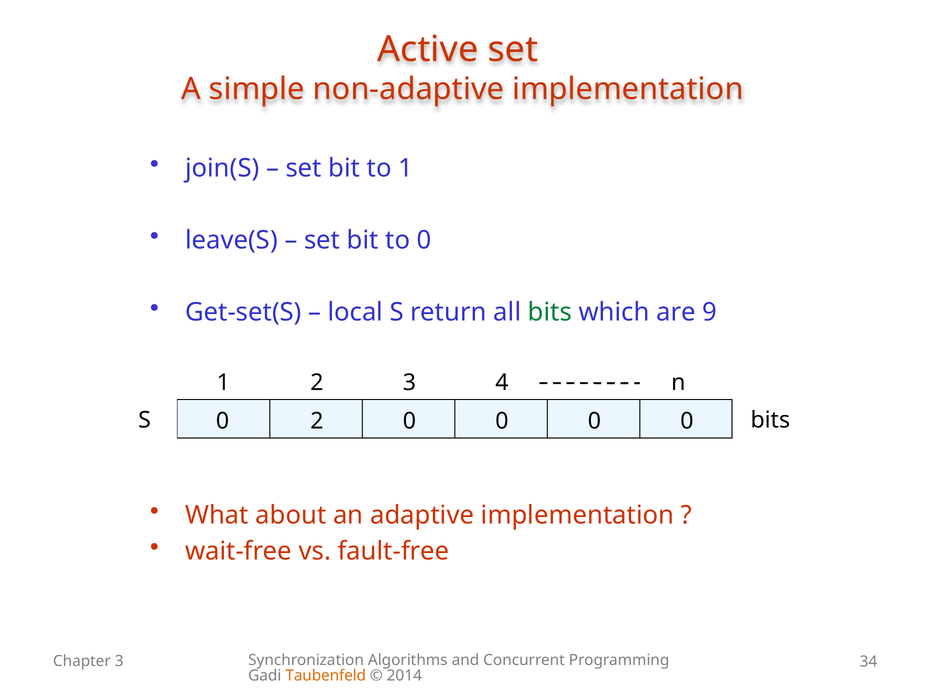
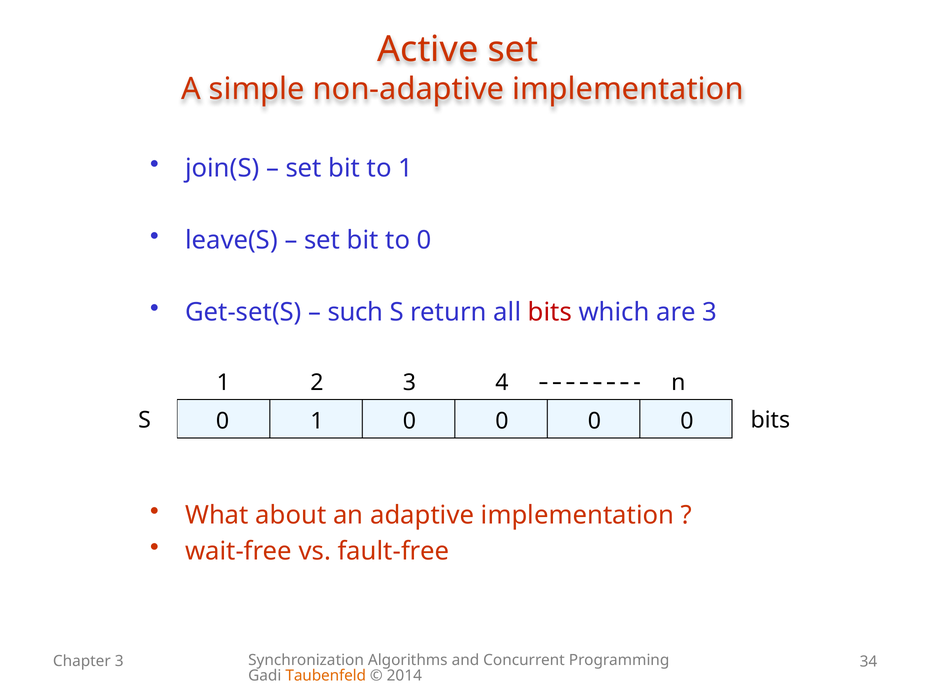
local: local -> such (356, 312)
bits colour: green -> red (550, 312)
are 9: 9 -> 3 (710, 312)
0 2: 2 -> 1 (317, 421)
